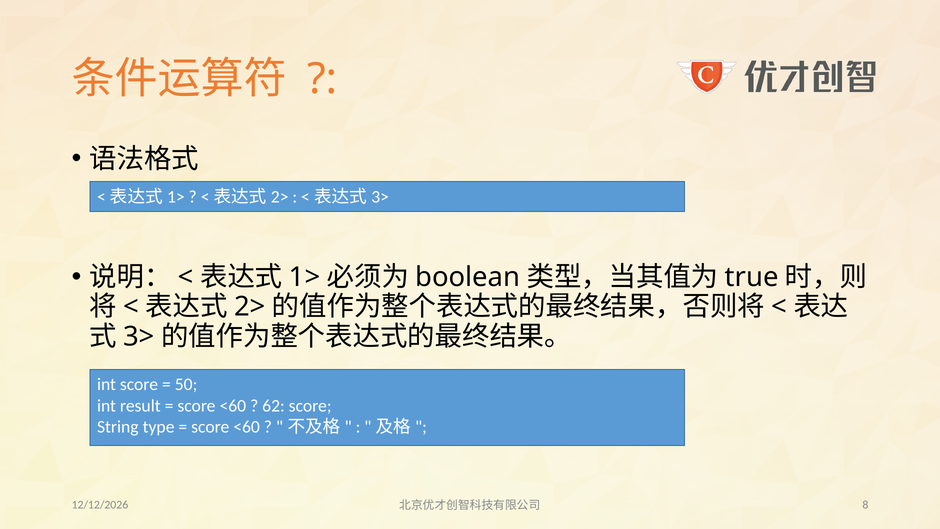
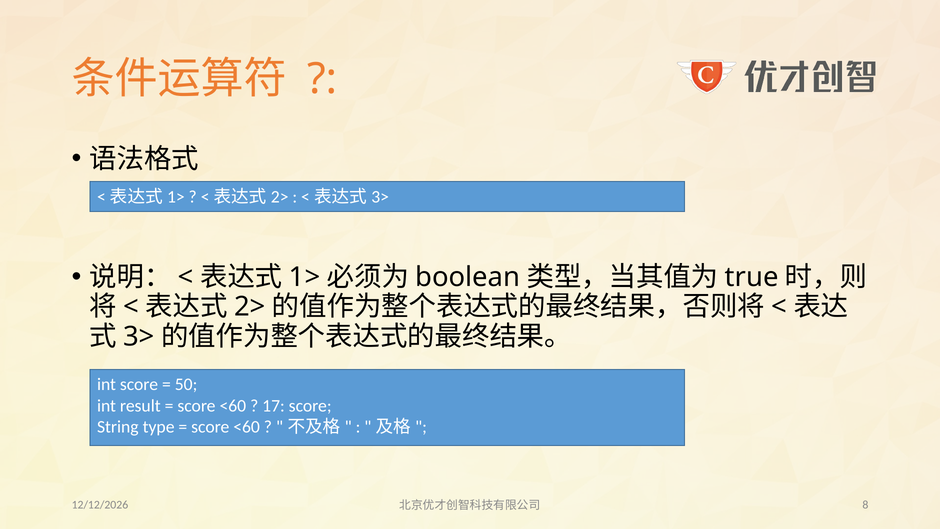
62: 62 -> 17 (273, 406)
